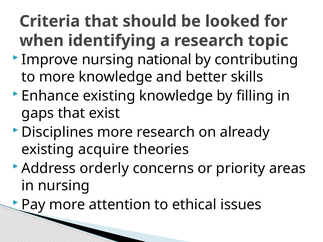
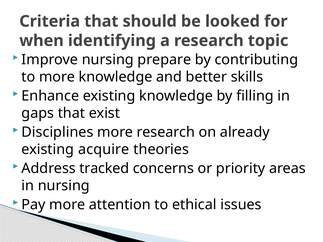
national: national -> prepare (164, 60)
orderly: orderly -> tracked (104, 169)
